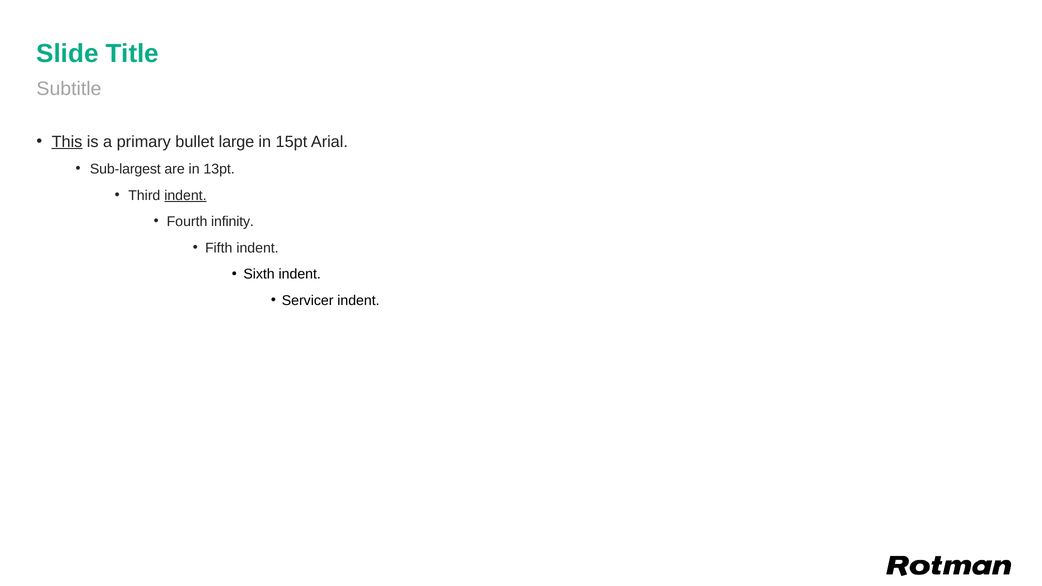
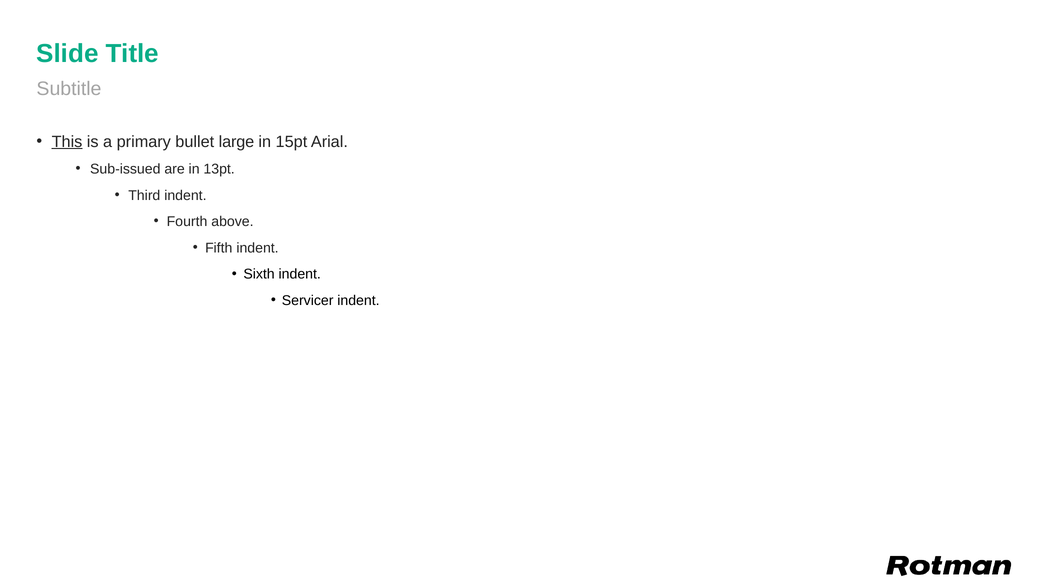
Sub-largest: Sub-largest -> Sub-issued (125, 169)
indent underline: present -> none (185, 195)
infinity: infinity -> above (232, 222)
